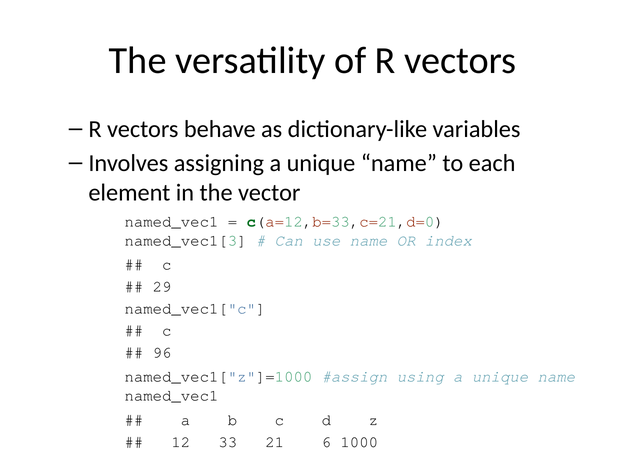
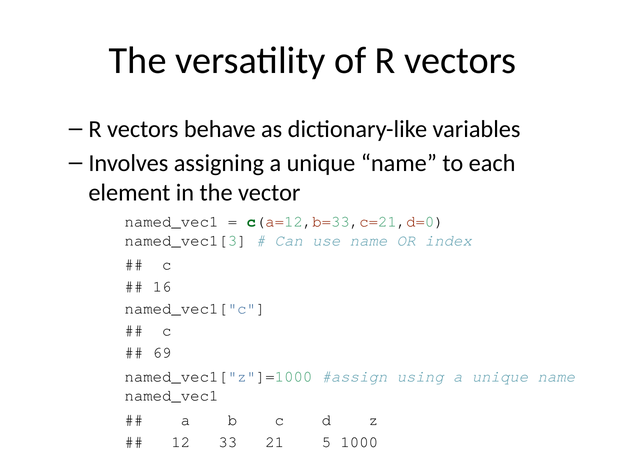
29: 29 -> 16 (162, 286)
96: 96 -> 69 (162, 352)
6: 6 -> 5 (326, 441)
